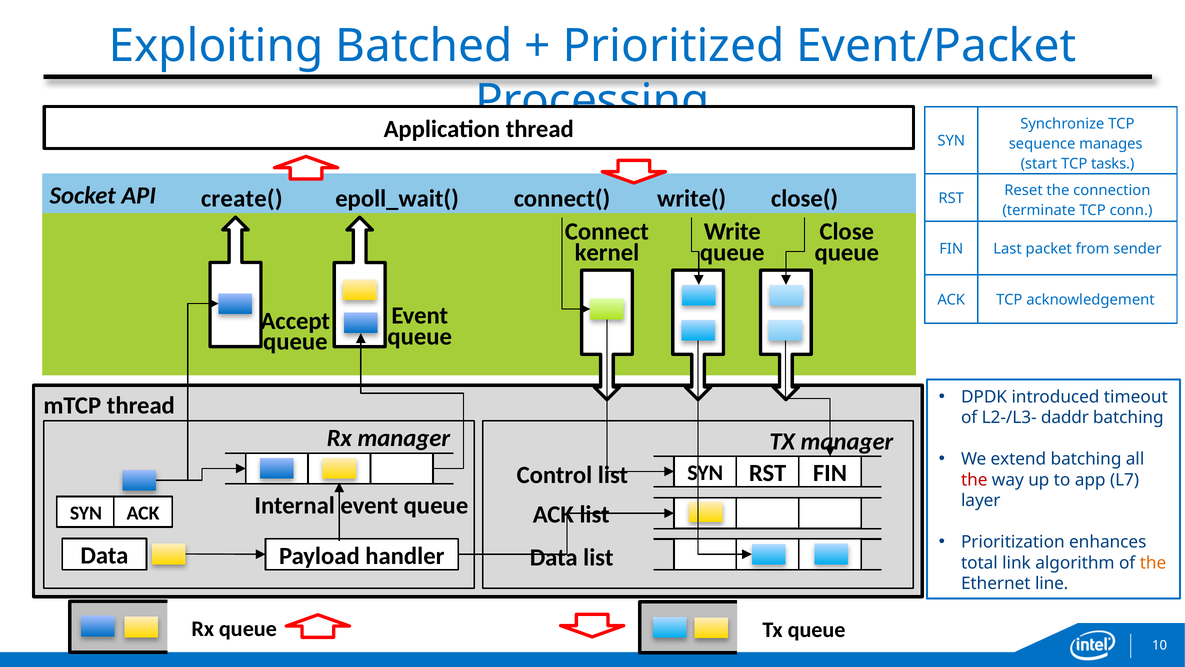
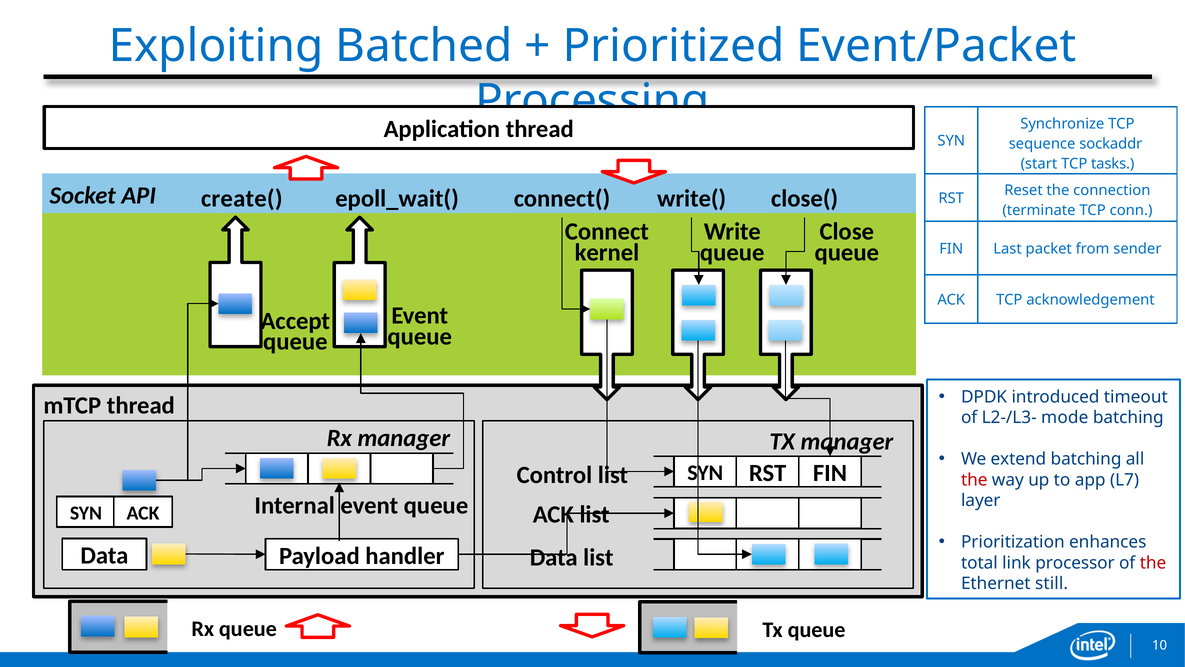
manages: manages -> sockaddr (1111, 144)
daddr: daddr -> mode (1065, 417)
algorithm: algorithm -> processor (1075, 562)
the colour: orange -> red (1153, 562)
line: line -> still (1052, 583)
